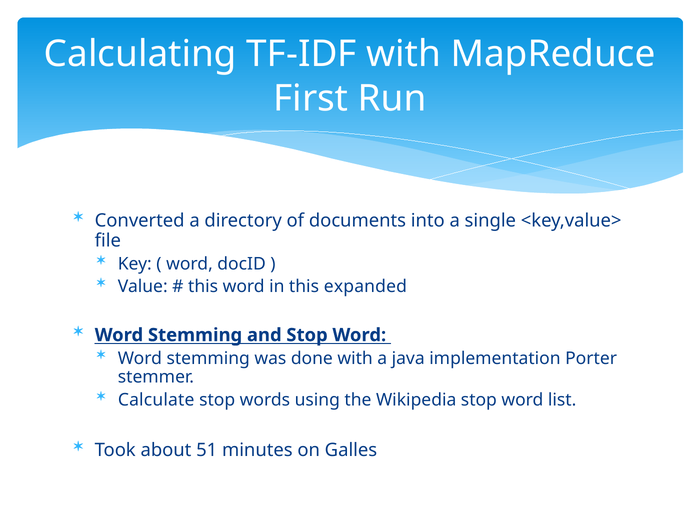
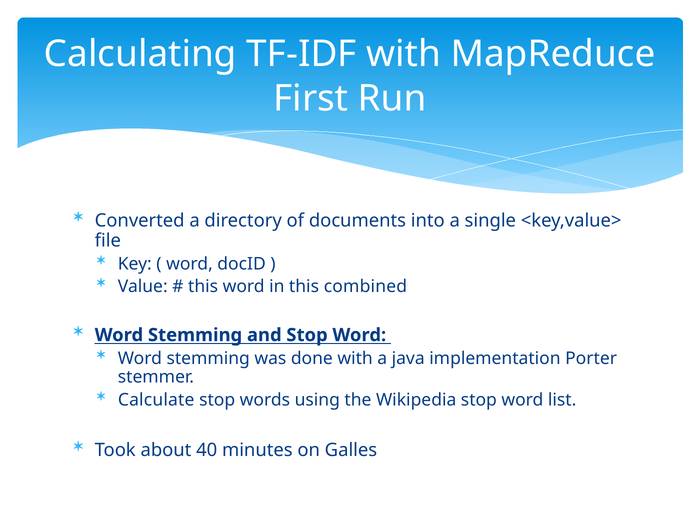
expanded: expanded -> combined (365, 287)
51: 51 -> 40 (207, 450)
